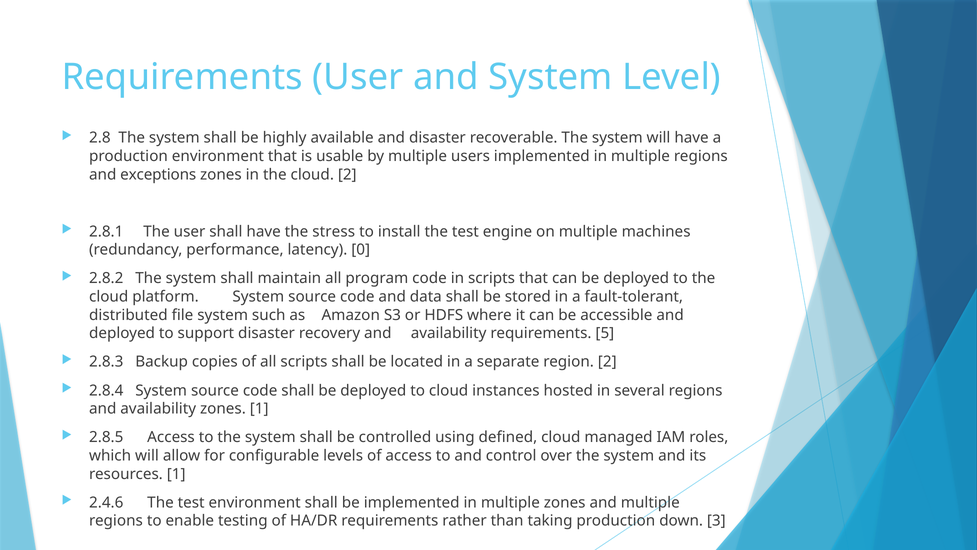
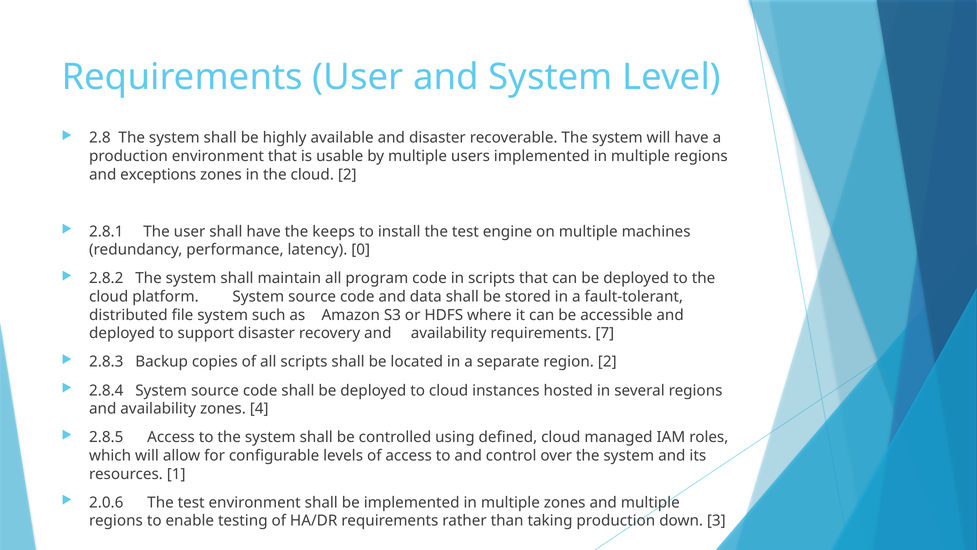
stress: stress -> keeps (334, 231)
5: 5 -> 7 (605, 333)
zones 1: 1 -> 4 (259, 408)
2.4.6: 2.4.6 -> 2.0.6 (106, 502)
